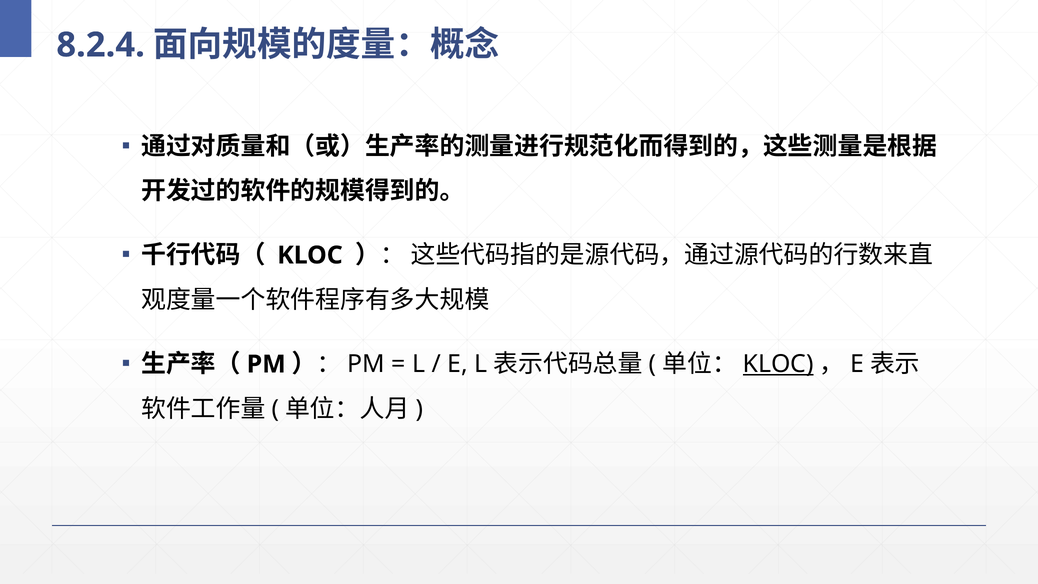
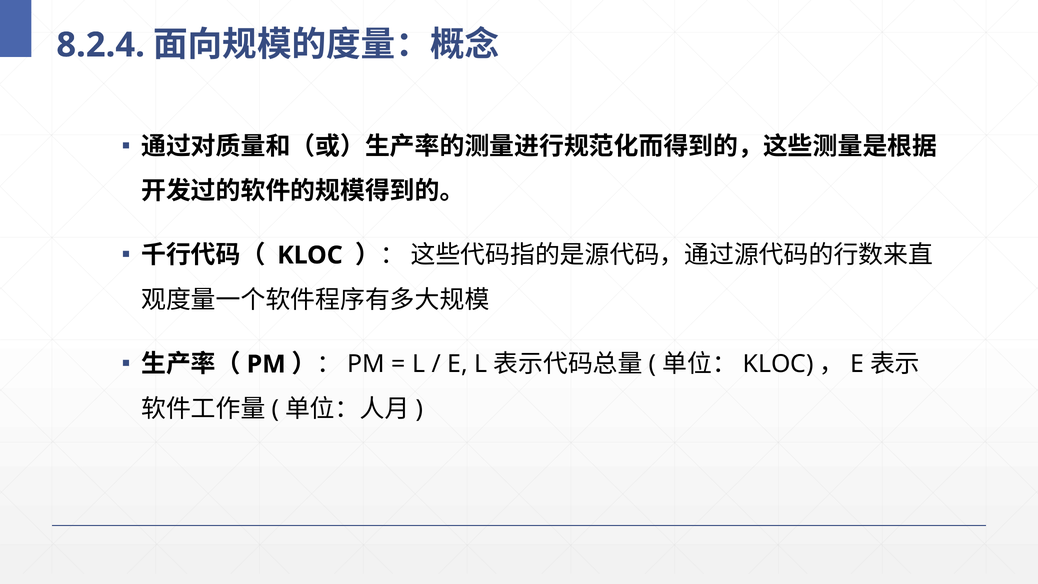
KLOC underline: present -> none (778, 364)
